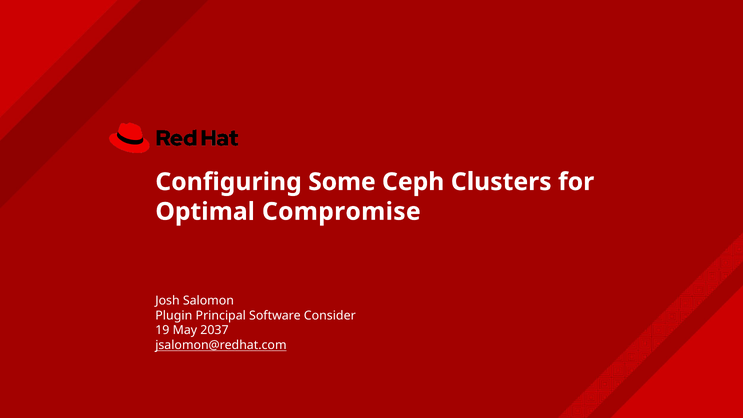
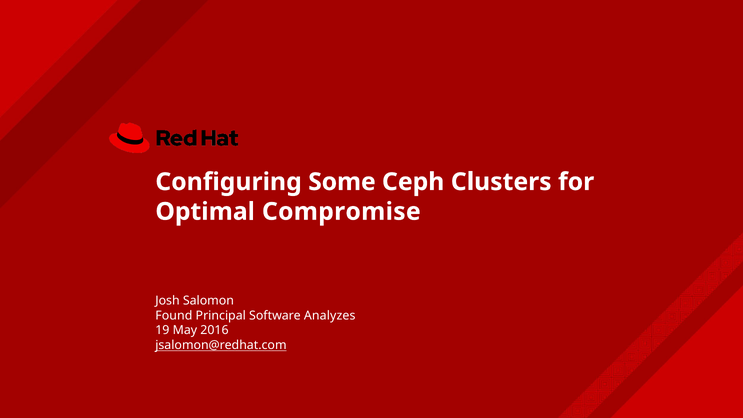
Plugin: Plugin -> Found (174, 315)
Consider: Consider -> Analyzes (330, 315)
2037: 2037 -> 2016 (214, 330)
